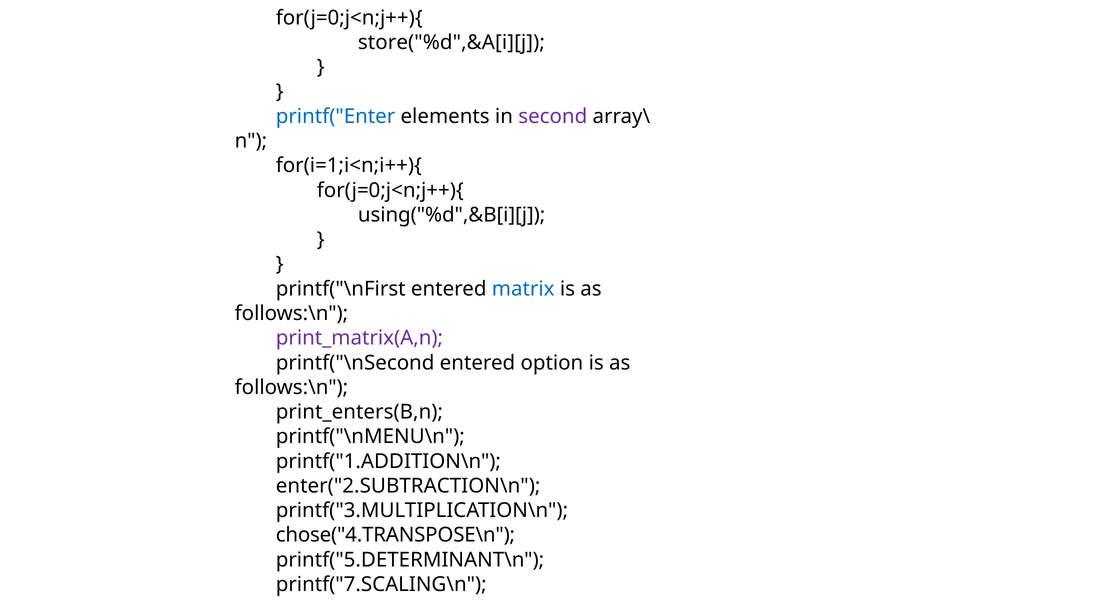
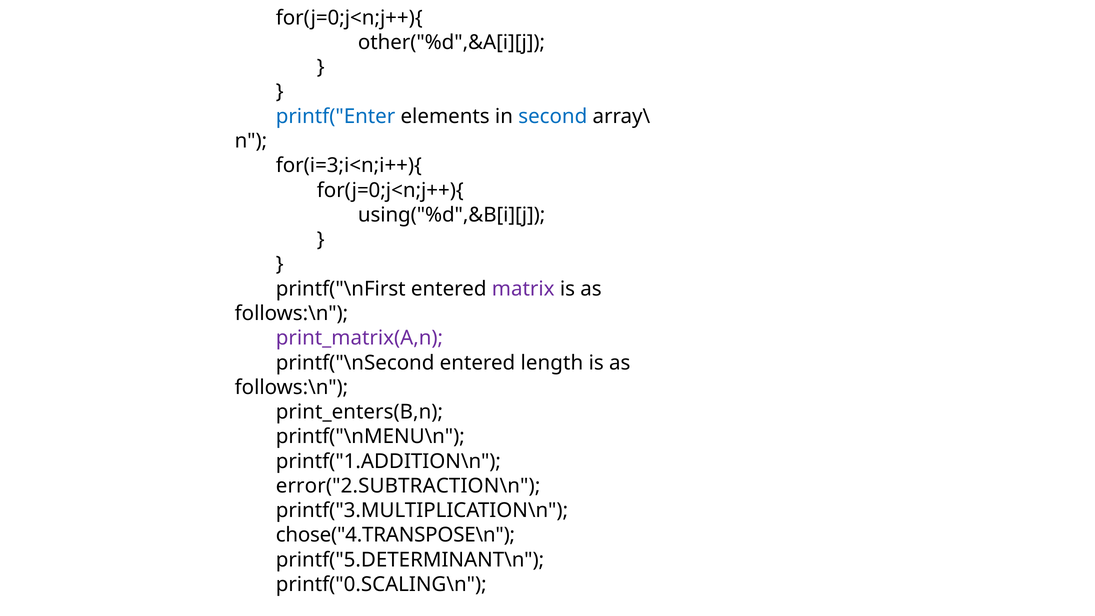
store("%d",&A[i][j: store("%d",&A[i][j -> other("%d",&A[i][j (452, 42)
second colour: purple -> blue (553, 116)
for(i=1;i<n;i++){: for(i=1;i<n;i++){ -> for(i=3;i<n;i++){ (349, 166)
matrix colour: blue -> purple (523, 289)
option: option -> length (552, 363)
enter("2.SUBTRACTION\n: enter("2.SUBTRACTION\n -> error("2.SUBTRACTION\n (408, 486)
printf("7.SCALING\n: printf("7.SCALING\n -> printf("0.SCALING\n (381, 584)
